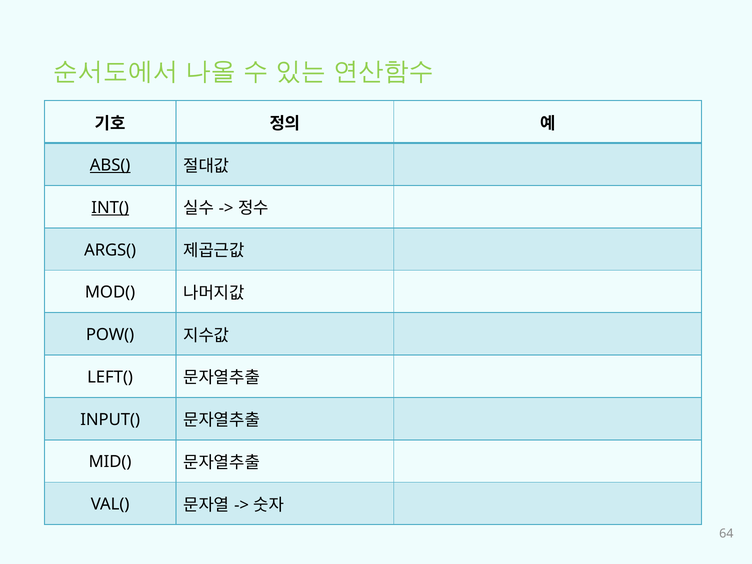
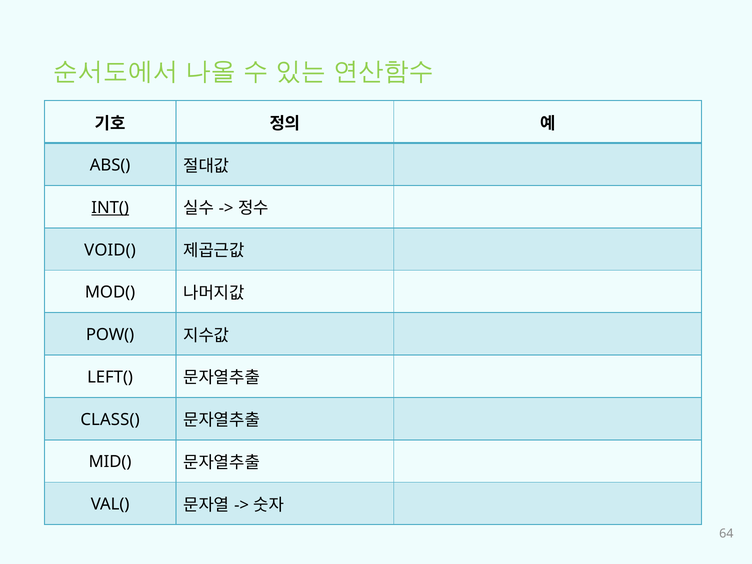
ABS( underline: present -> none (110, 165)
ARGS(: ARGS( -> VOID( (110, 250)
INPUT(: INPUT( -> CLASS( (110, 420)
